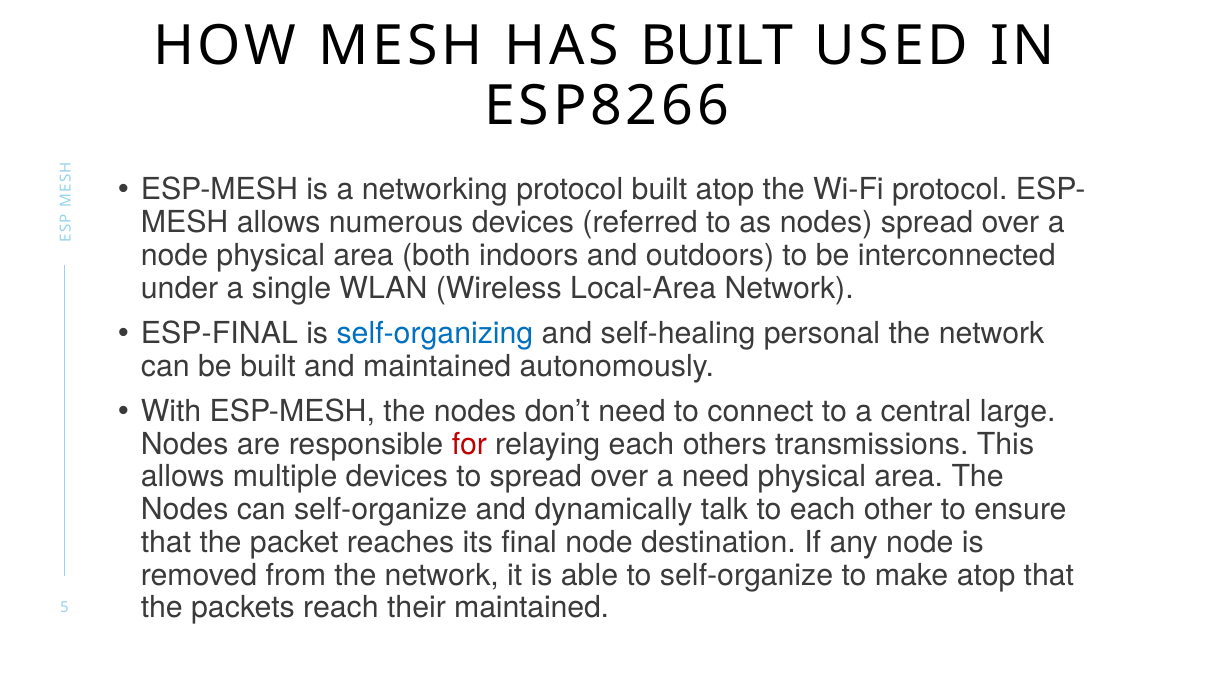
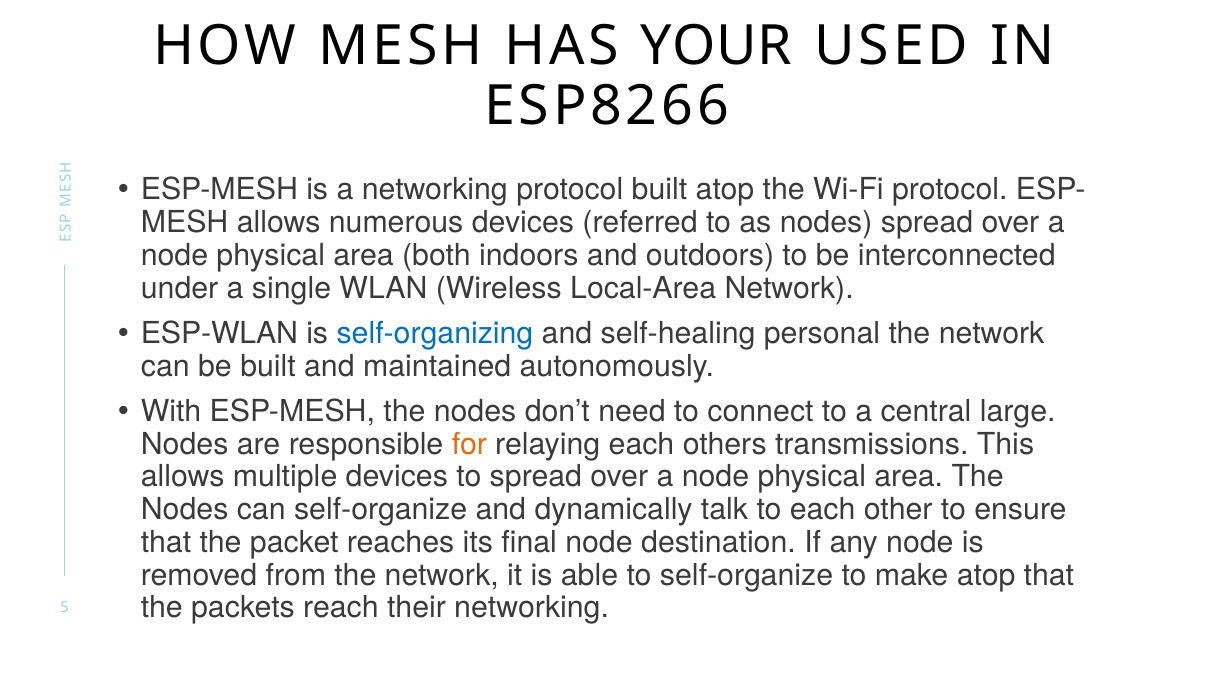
HAS BUILT: BUILT -> YOUR (717, 47)
ESP-FINAL: ESP-FINAL -> ESP-WLAN (219, 333)
for colour: red -> orange (469, 444)
need: need -> node (716, 477)
their maintained: maintained -> networking (532, 608)
